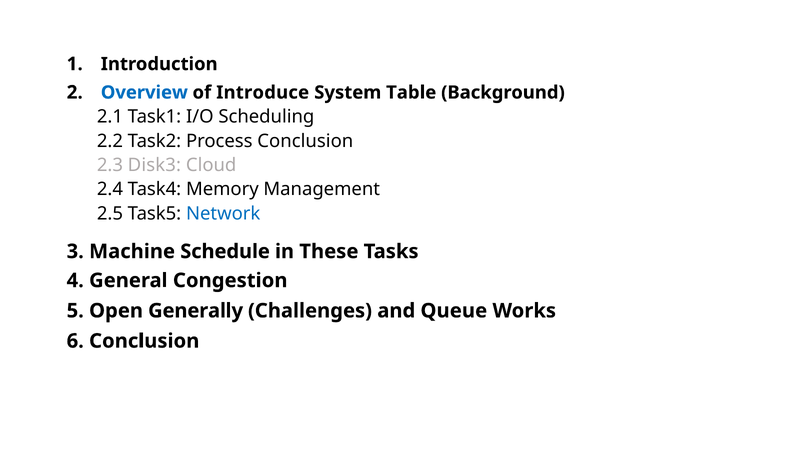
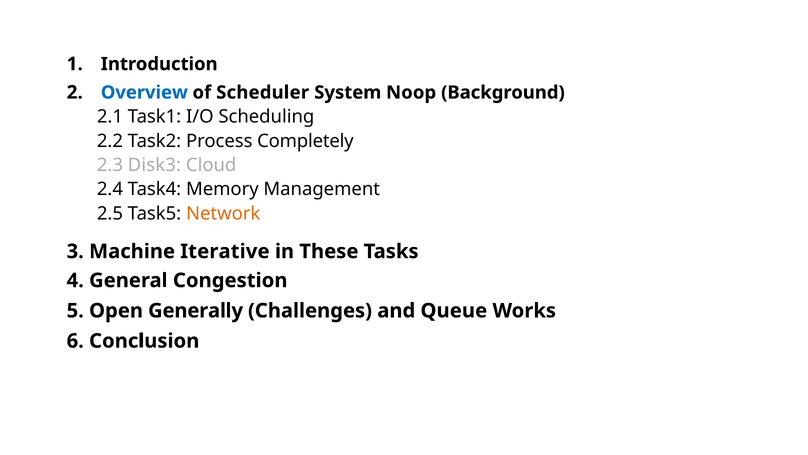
Introduce: Introduce -> Scheduler (263, 92)
Table: Table -> Noop (411, 92)
Process Conclusion: Conclusion -> Completely (305, 141)
Network colour: blue -> orange (223, 213)
Schedule: Schedule -> Iterative (225, 251)
